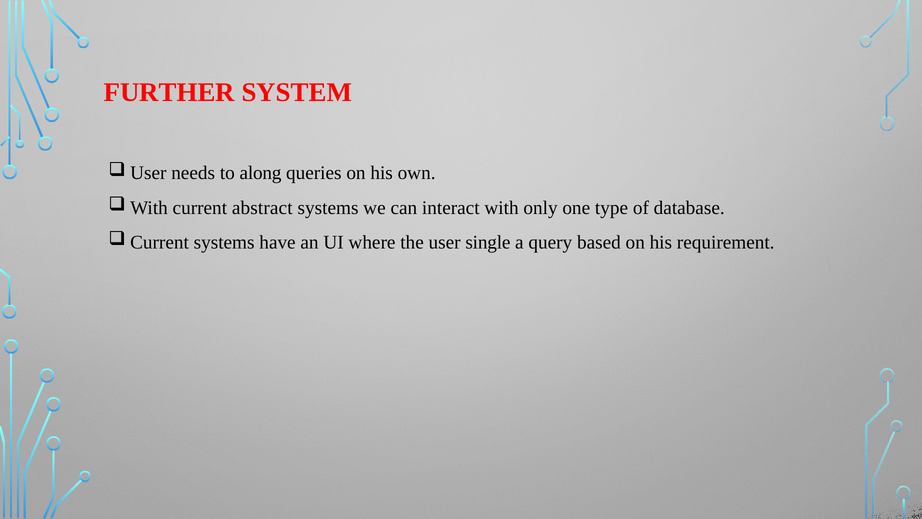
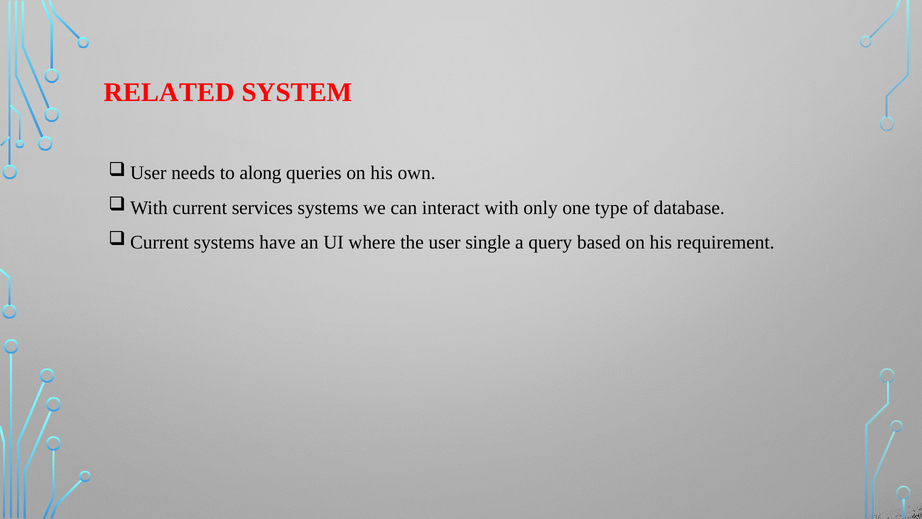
FURTHER: FURTHER -> RELATED (169, 92)
abstract: abstract -> services (262, 208)
